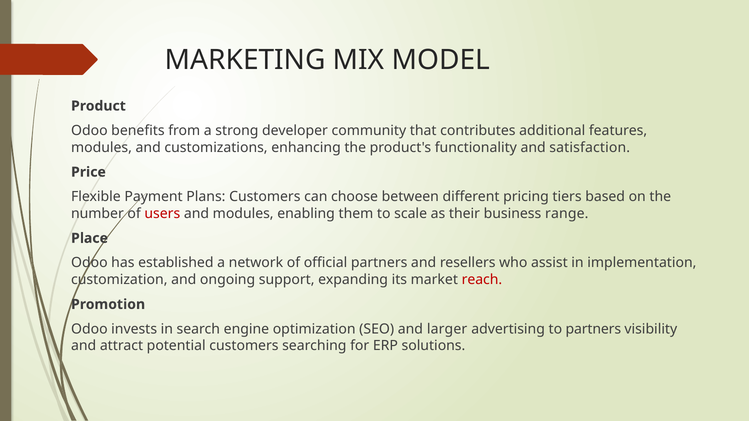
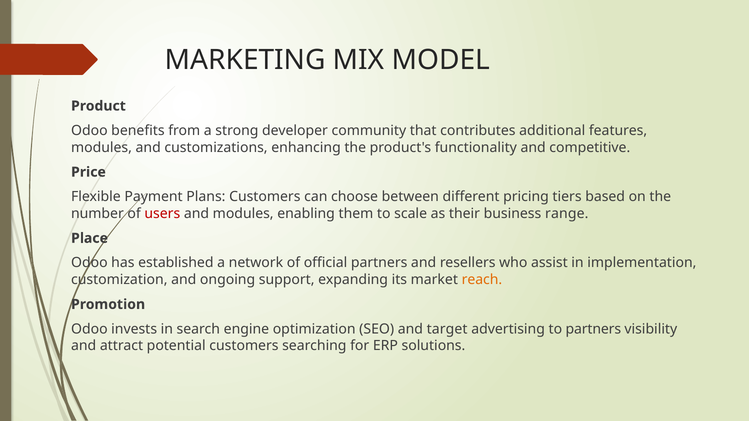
satisfaction: satisfaction -> competitive (590, 148)
reach colour: red -> orange (482, 280)
larger: larger -> target (447, 329)
